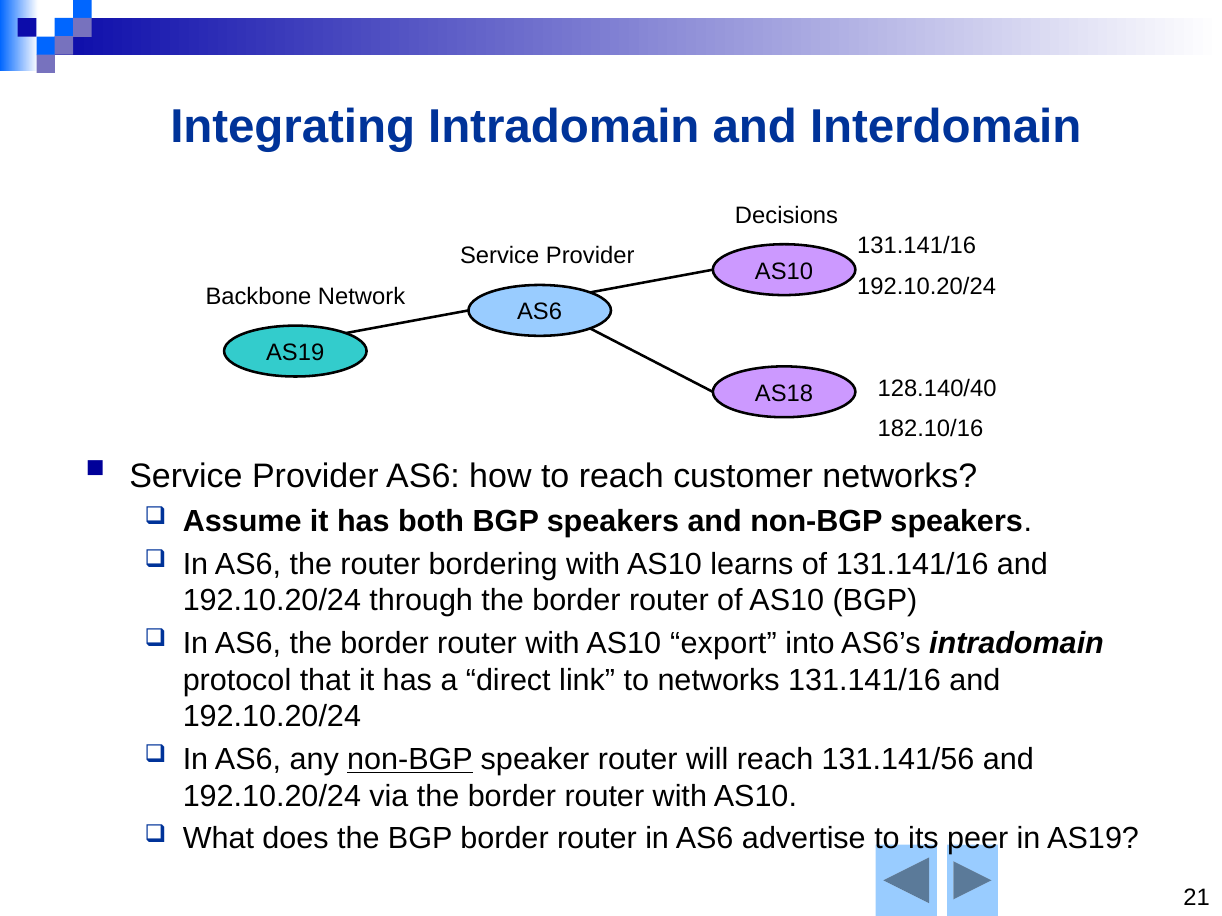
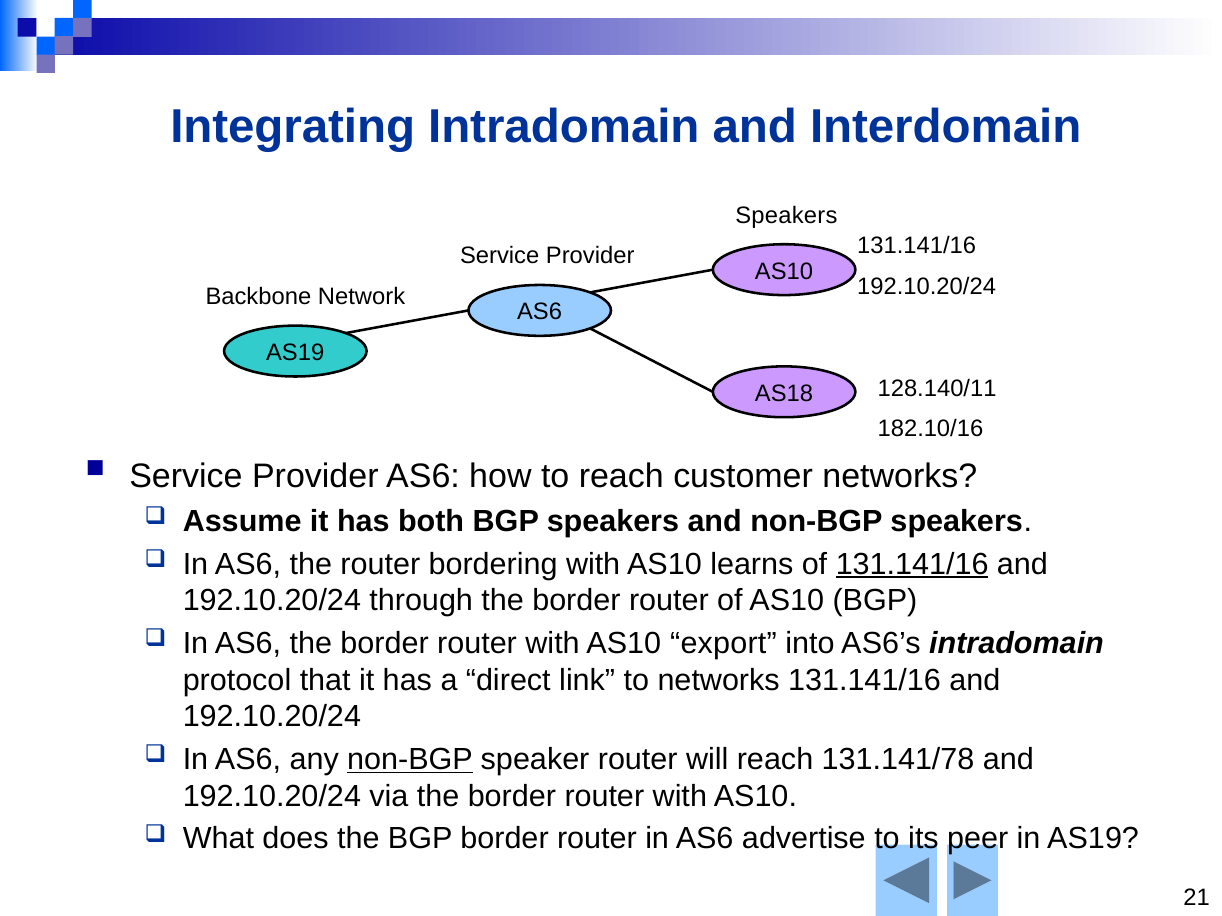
Decisions: Decisions -> Speakers (786, 215)
128.140/40: 128.140/40 -> 128.140/11 (937, 389)
131.141/16 underline: none -> present (912, 564)
131.141/56: 131.141/56 -> 131.141/78 (898, 760)
